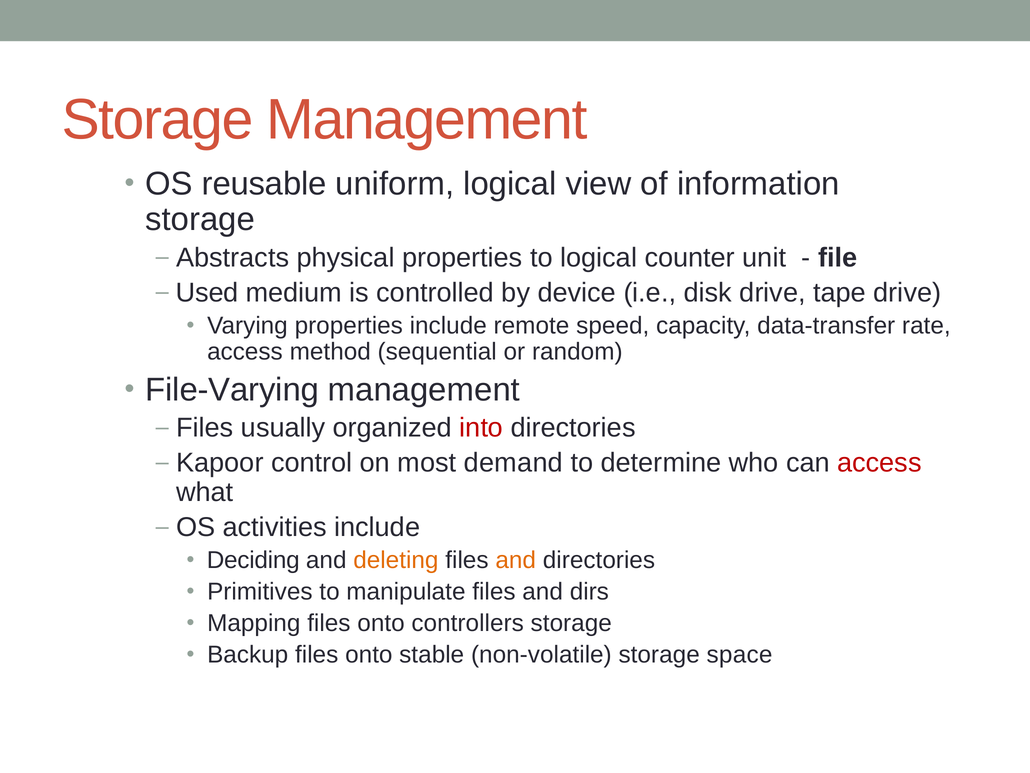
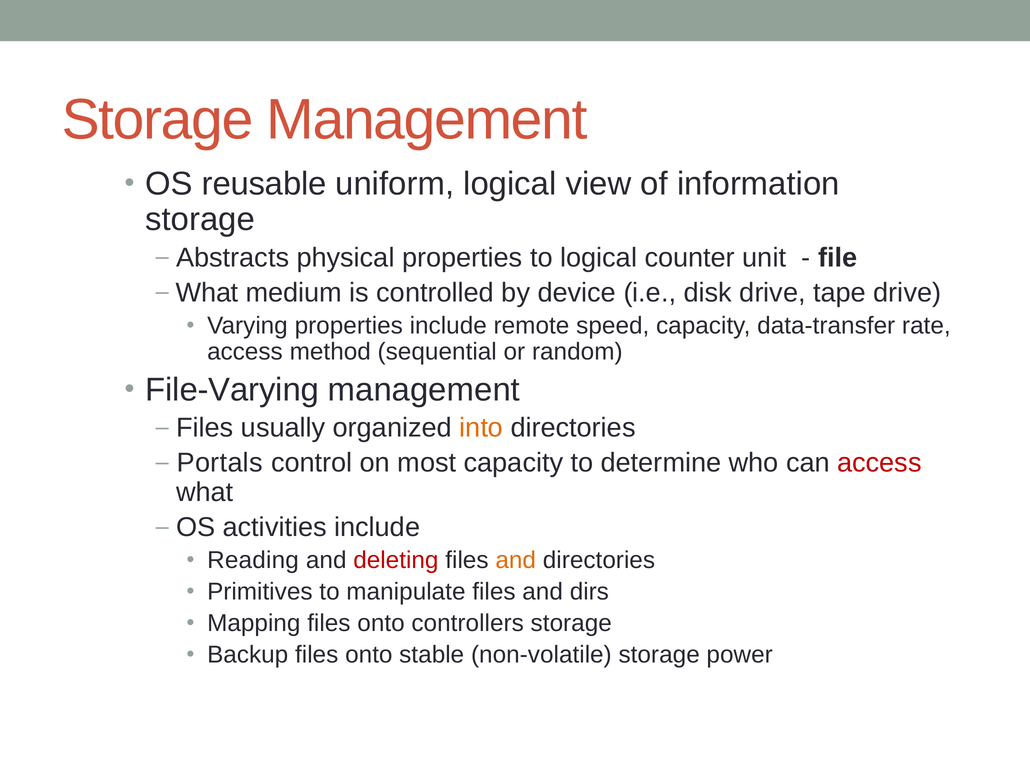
Used: Used -> What (207, 292)
into colour: red -> orange (481, 428)
Kapoor: Kapoor -> Portals (220, 463)
most demand: demand -> capacity (513, 463)
Deciding: Deciding -> Reading (253, 560)
deleting colour: orange -> red (396, 560)
space: space -> power (740, 654)
